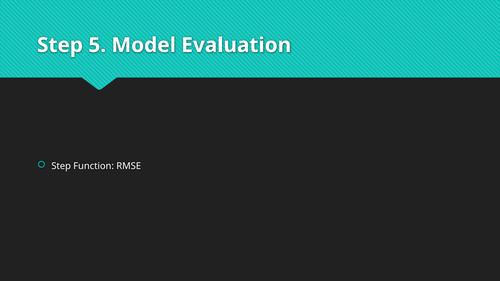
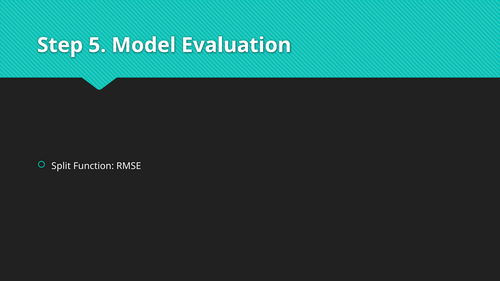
Step: Step -> Split (61, 166)
